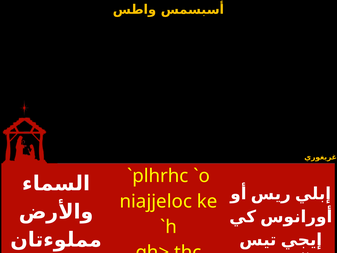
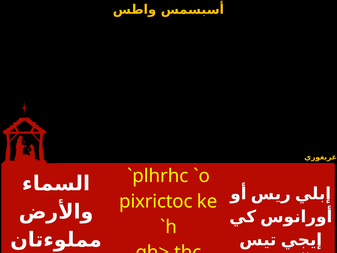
niajjeloc: niajjeloc -> pixrictoc (156, 201)
